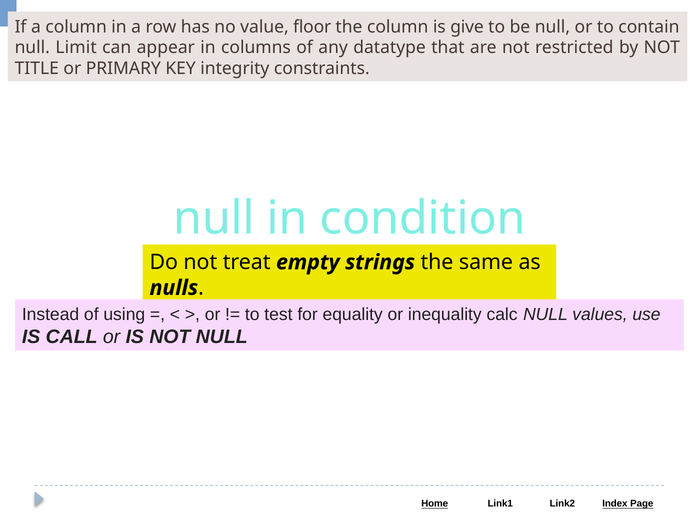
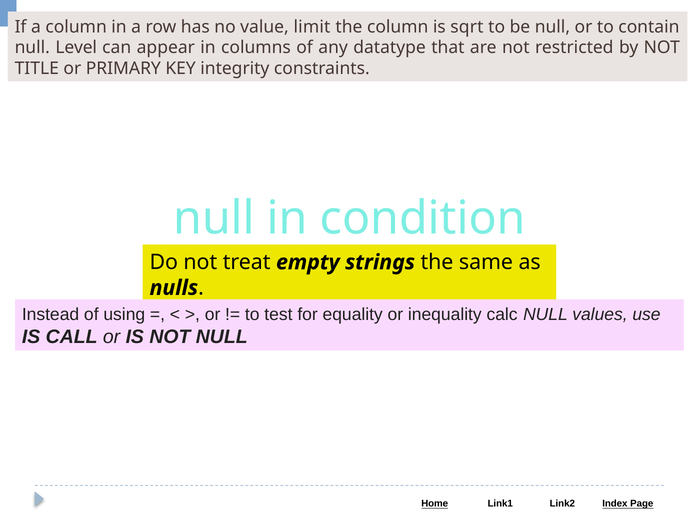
floor: floor -> limit (312, 27)
give: give -> sqrt (467, 27)
Limit: Limit -> Level (76, 48)
